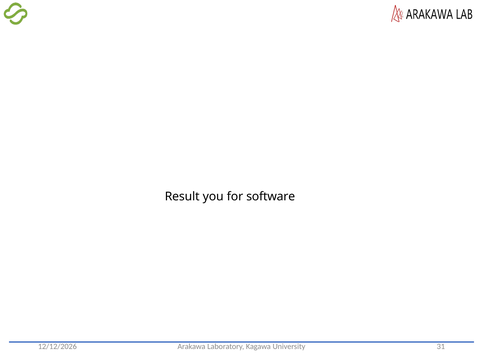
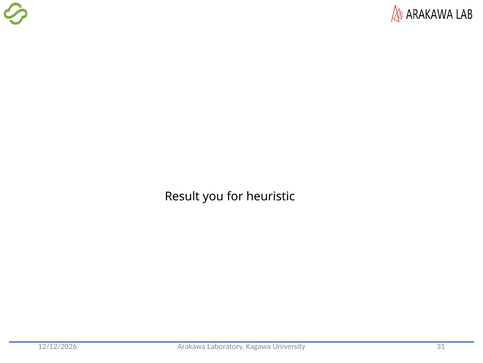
software: software -> heuristic (271, 196)
